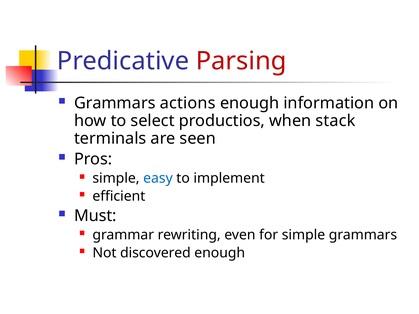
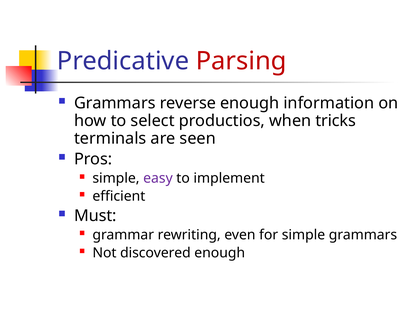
actions: actions -> reverse (188, 103)
stack: stack -> tricks (336, 121)
easy colour: blue -> purple (158, 178)
